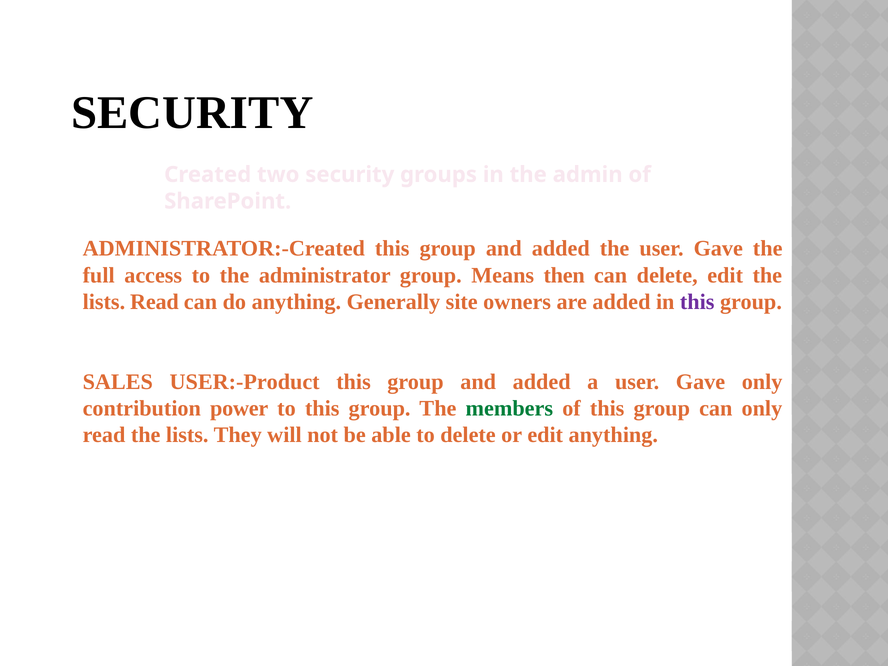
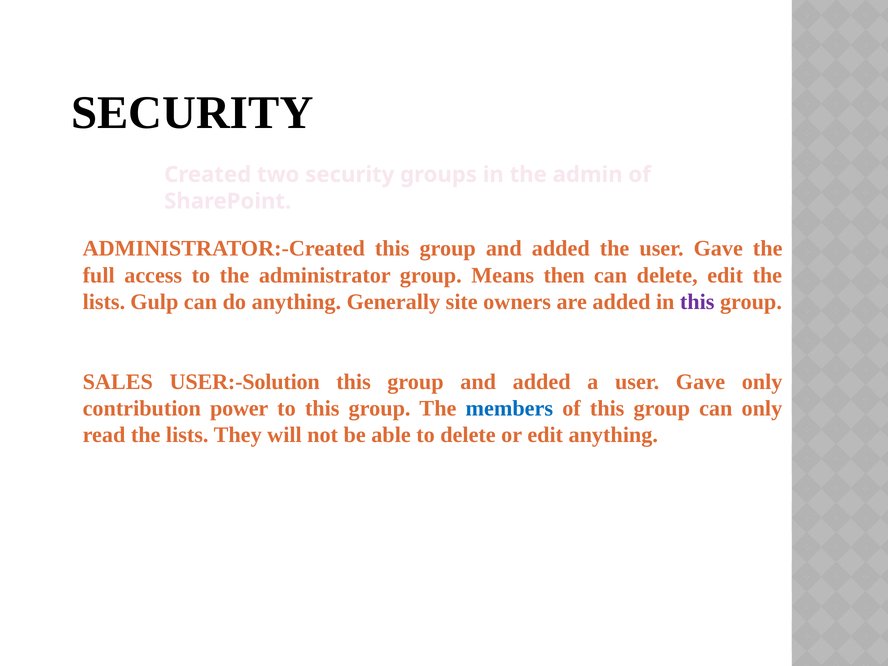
lists Read: Read -> Gulp (154, 302)
USER:-Product: USER:-Product -> USER:-Solution (245, 382)
members colour: green -> blue (509, 408)
